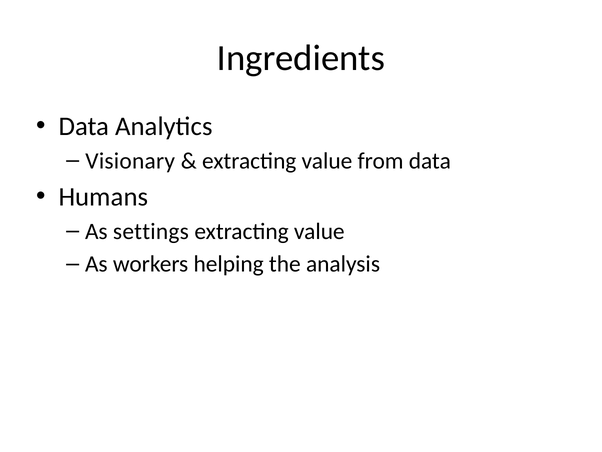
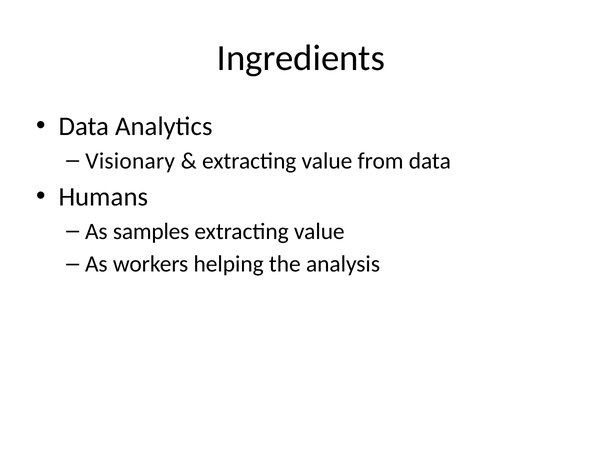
settings: settings -> samples (151, 231)
